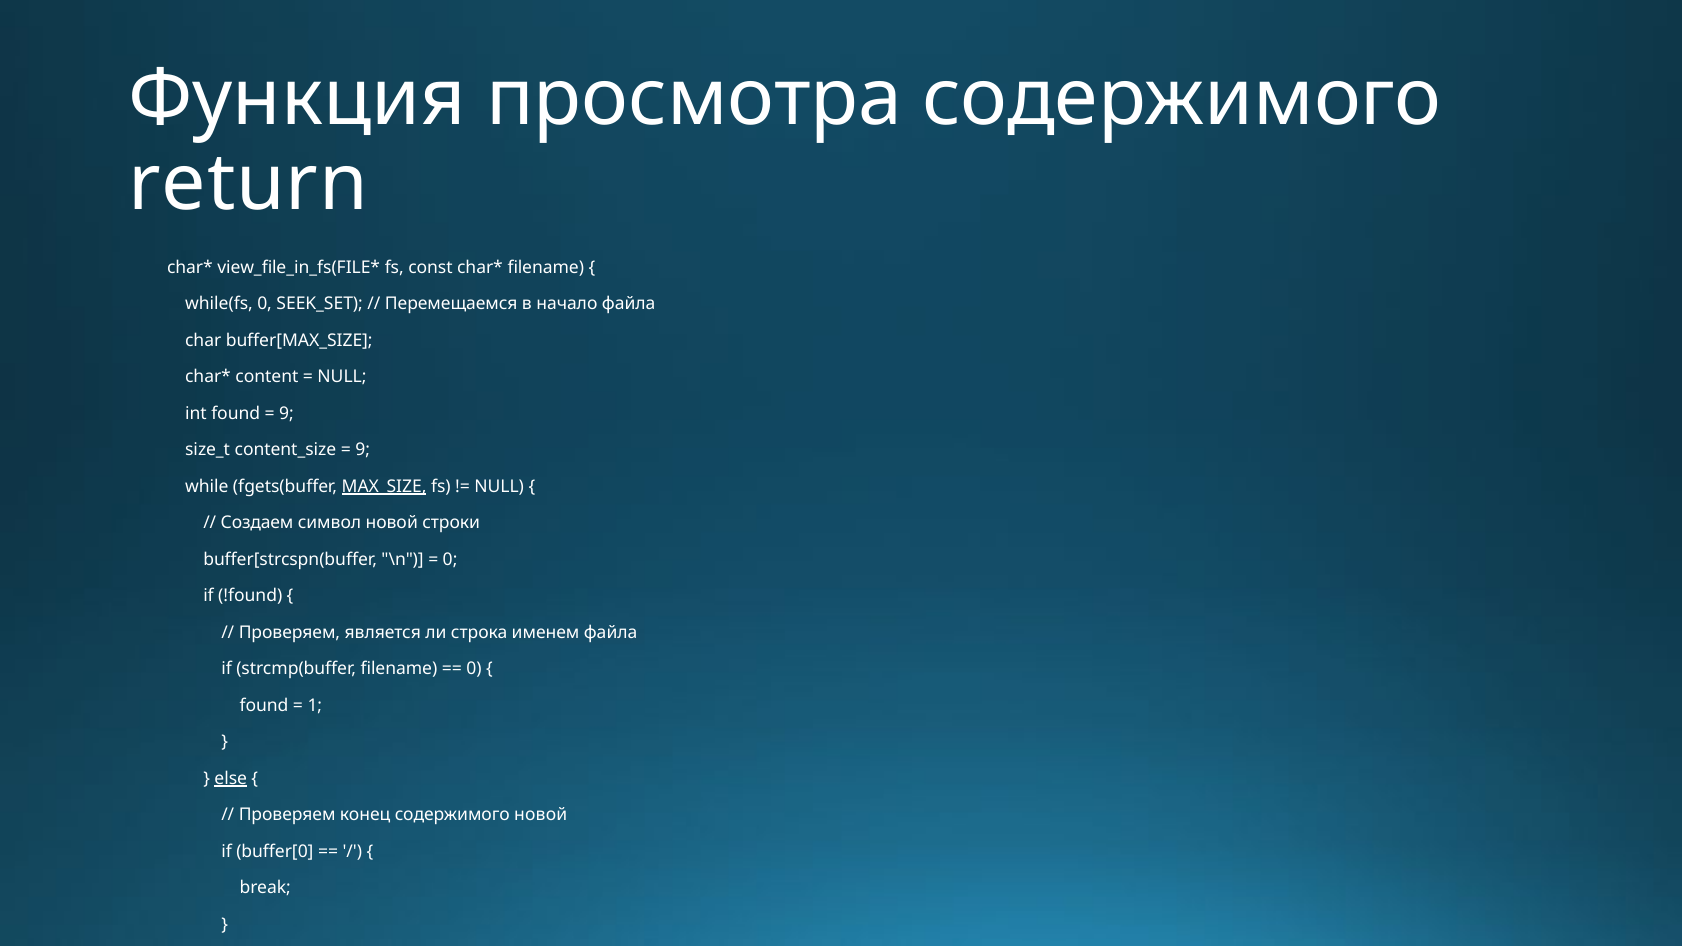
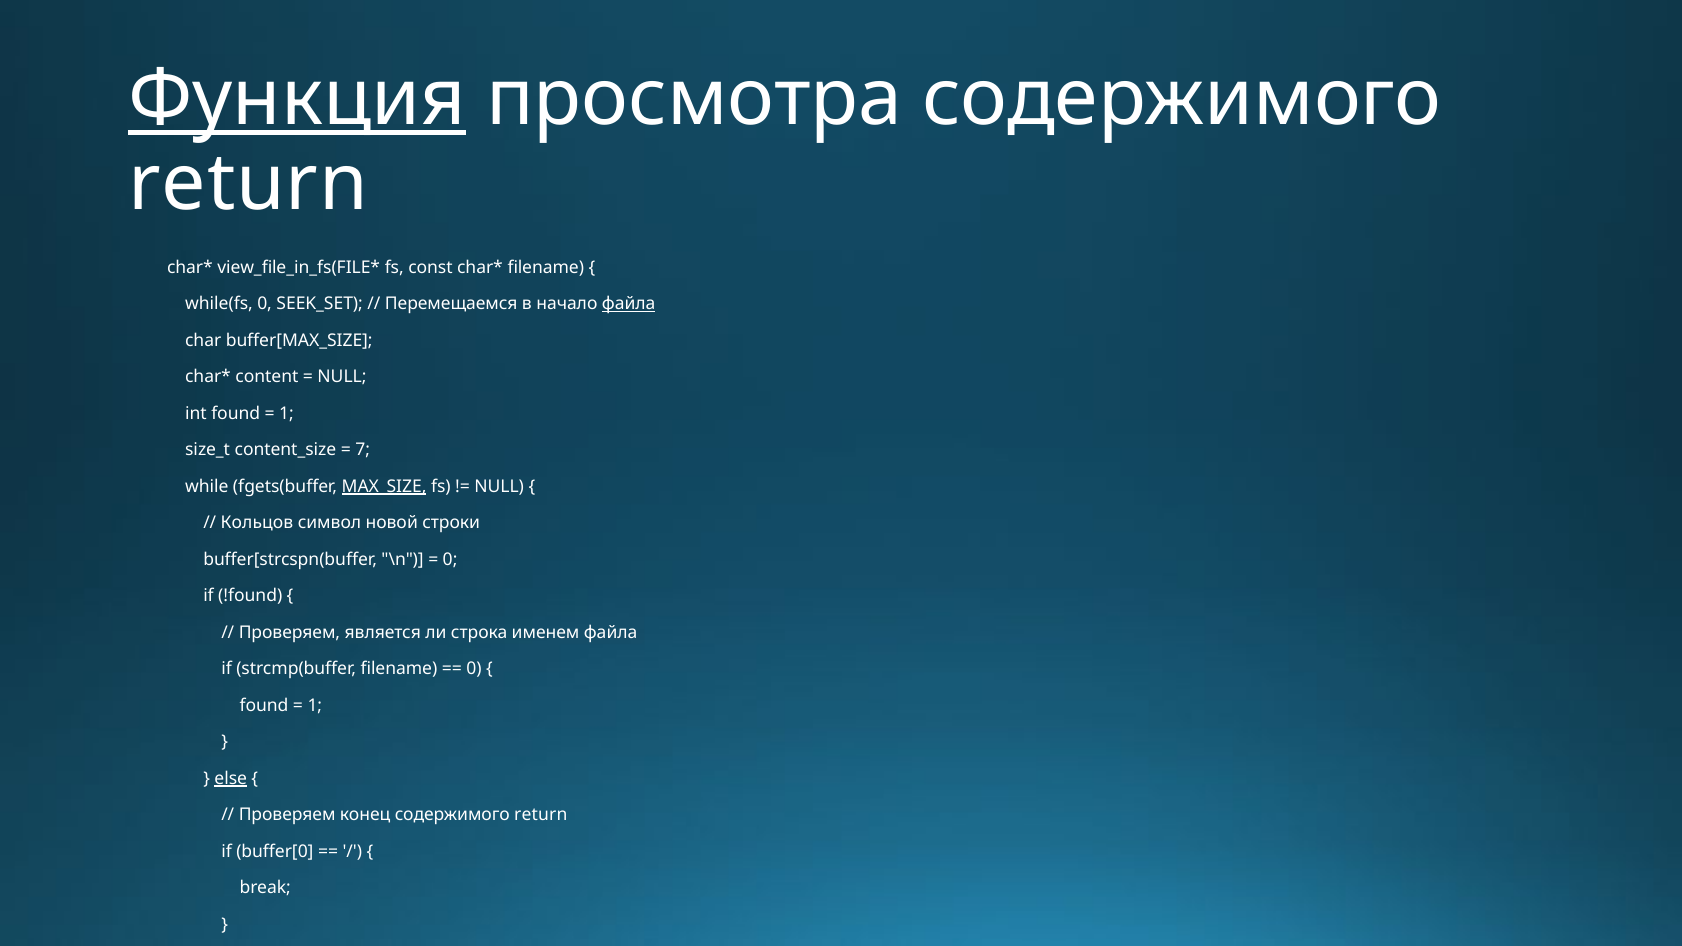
Функция underline: none -> present (297, 99)
файла underline: none -> present (629, 304)
9: 9 -> 1 (286, 414)
9: 9 -> 7 (363, 450)
Создаем: Создаем -> Кольцов (257, 523)
конец содержимого новой: новой -> return (541, 815)
